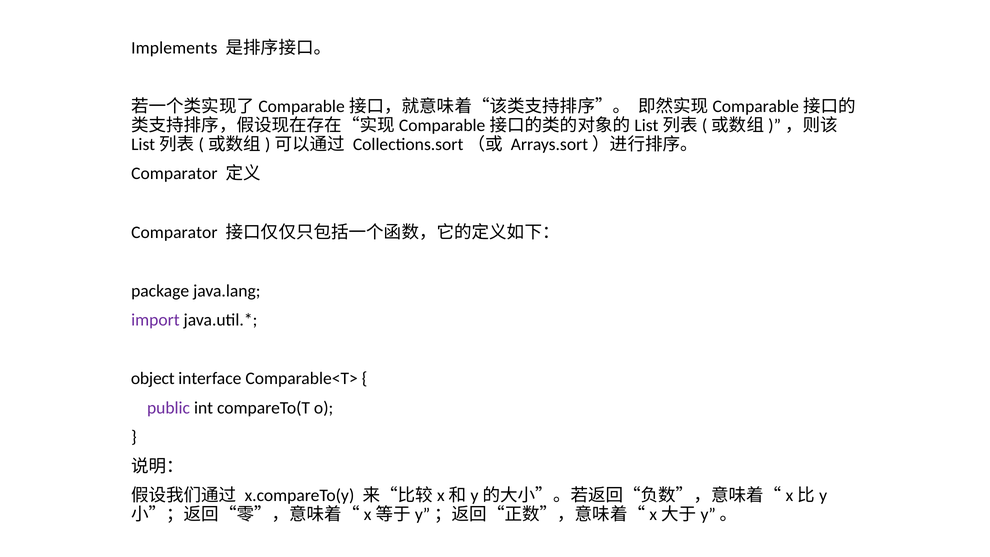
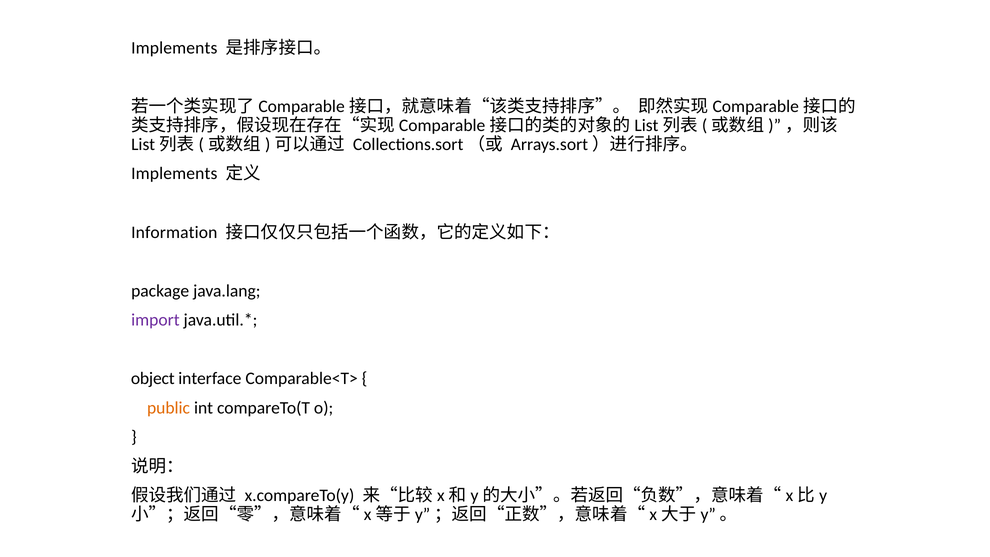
Comparator: Comparator -> Implements (174, 174)
Comparator: Comparator -> Information (174, 232)
public colour: purple -> orange (169, 408)
